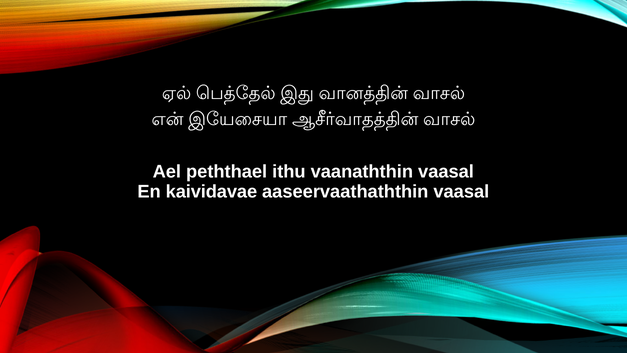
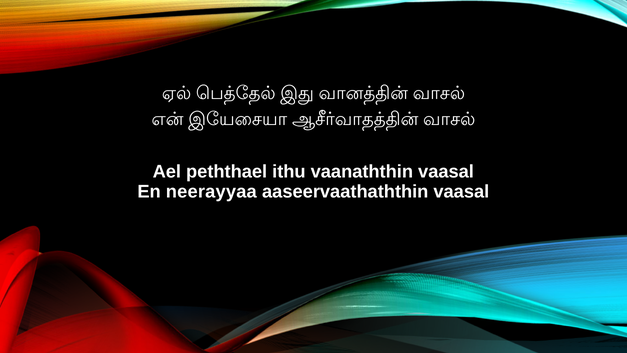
kaividavae: kaividavae -> neerayyaa (211, 191)
